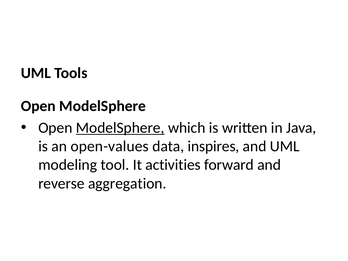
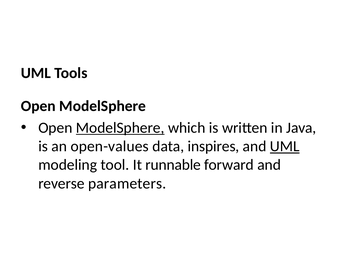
UML underline: none -> present (285, 146)
activities: activities -> runnable (173, 165)
aggregation: aggregation -> parameters (127, 183)
